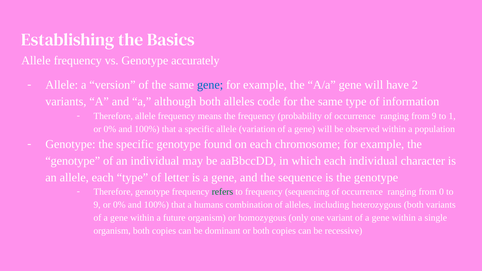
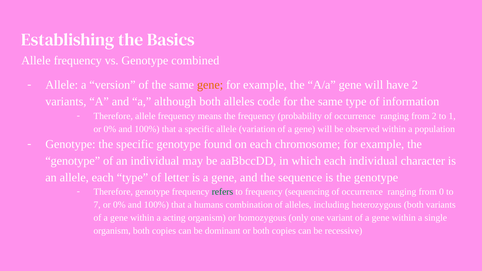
accurately: accurately -> combined (195, 60)
gene colour: blue -> orange (210, 85)
from 9: 9 -> 2 (434, 116)
9: 9 -> 7 (97, 205)
future: future -> acting (174, 218)
